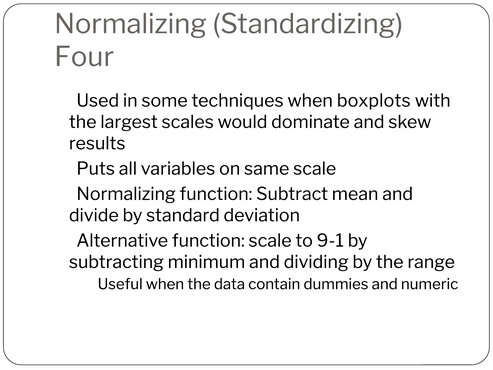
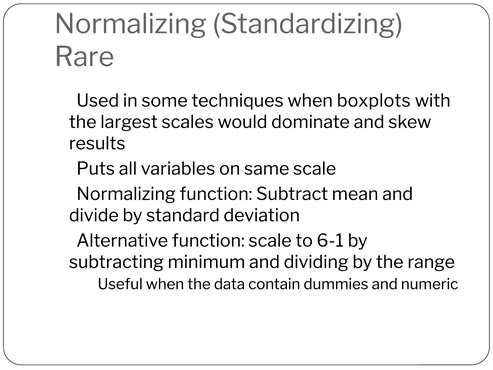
Four: Four -> Rare (84, 57)
9-1: 9-1 -> 6-1 (330, 241)
